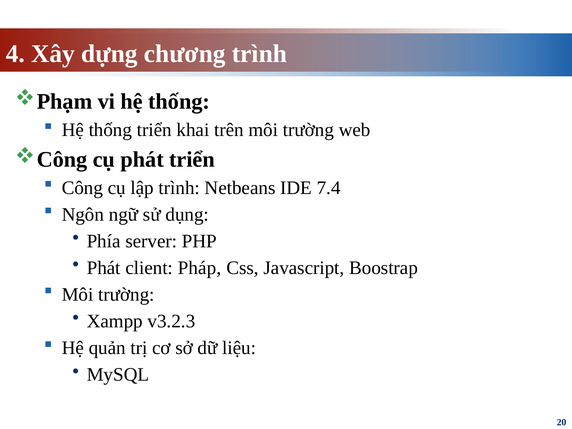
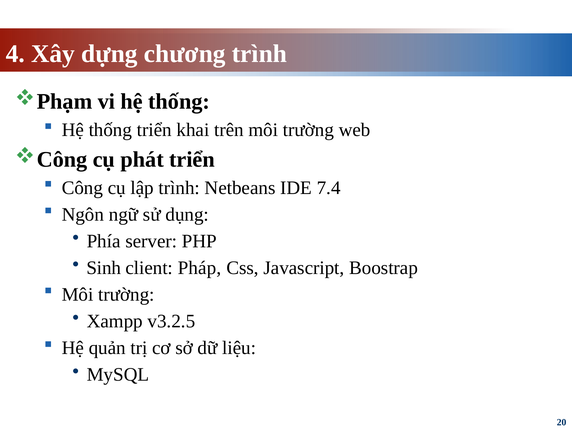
Phát: Phát -> Sinh (104, 268)
v3.2.3: v3.2.3 -> v3.2.5 (171, 321)
